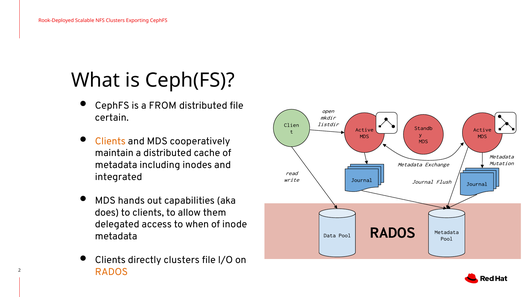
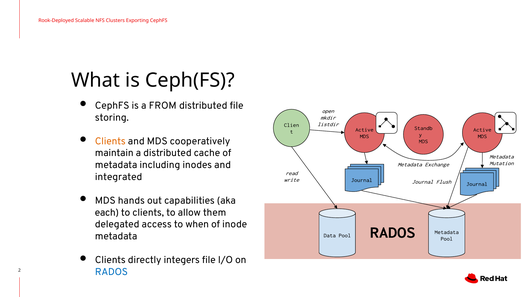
certain: certain -> storing (112, 118)
does: does -> each (107, 213)
directly clusters: clusters -> integers (182, 260)
RADOS colour: orange -> blue (111, 272)
